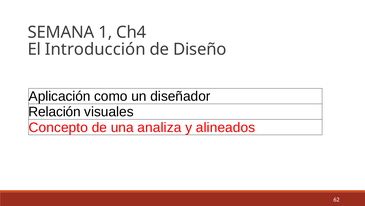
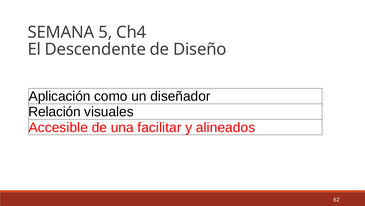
1: 1 -> 5 (105, 32)
Introducción: Introducción -> Descendente (95, 49)
Concepto: Concepto -> Accesible (58, 127)
analiza: analiza -> facilitar (159, 127)
